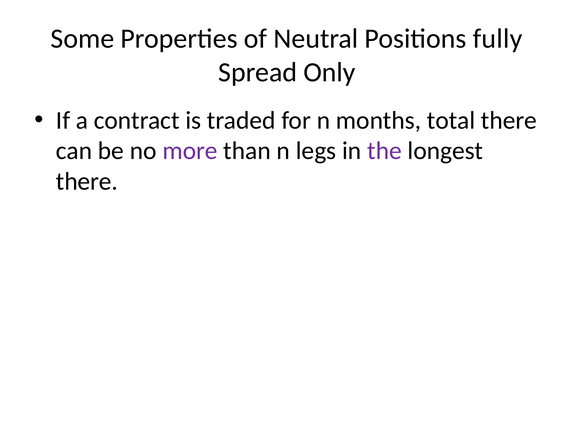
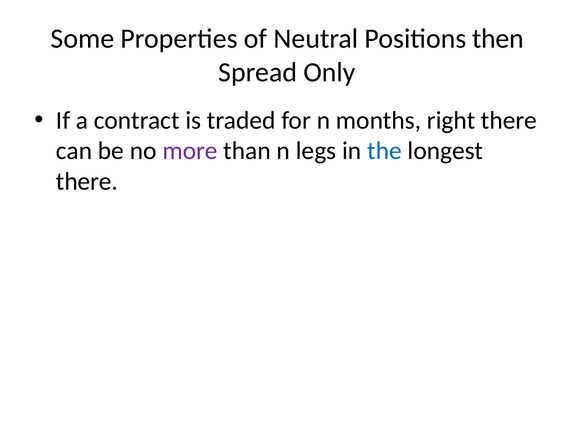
fully: fully -> then (498, 39)
total: total -> right (451, 120)
the colour: purple -> blue (384, 151)
